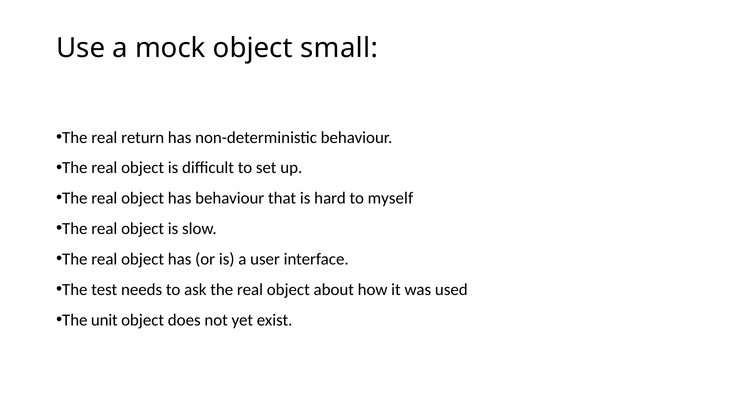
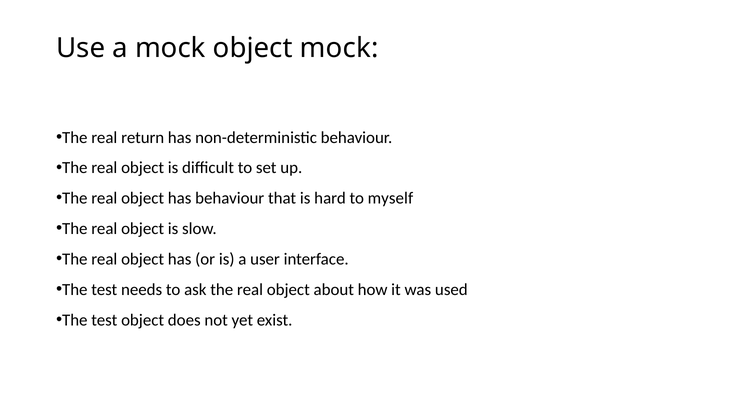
object small: small -> mock (339, 48)
unit: unit -> test (104, 320)
